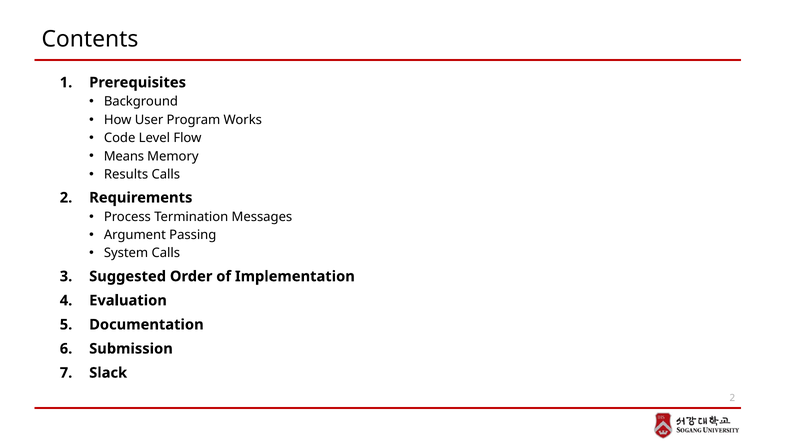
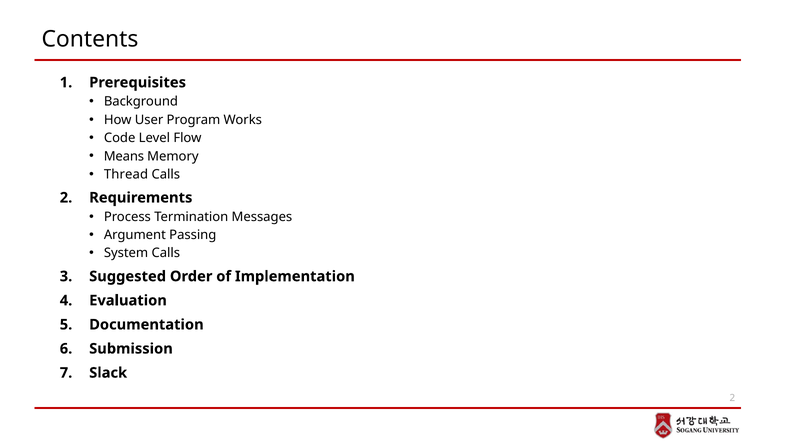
Results: Results -> Thread (126, 174)
